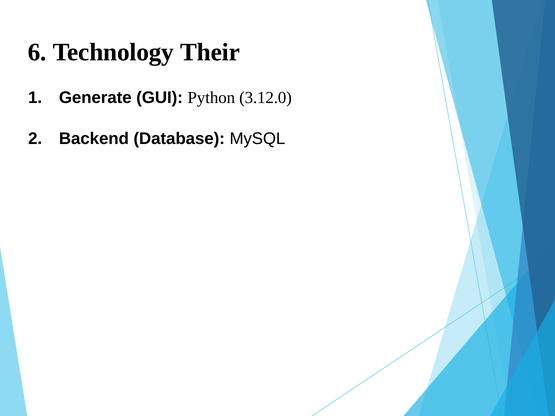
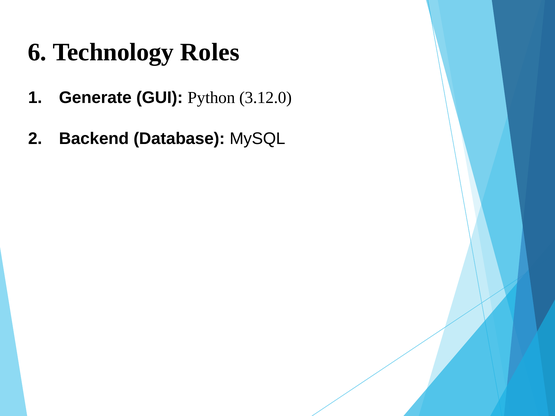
Their: Their -> Roles (210, 52)
